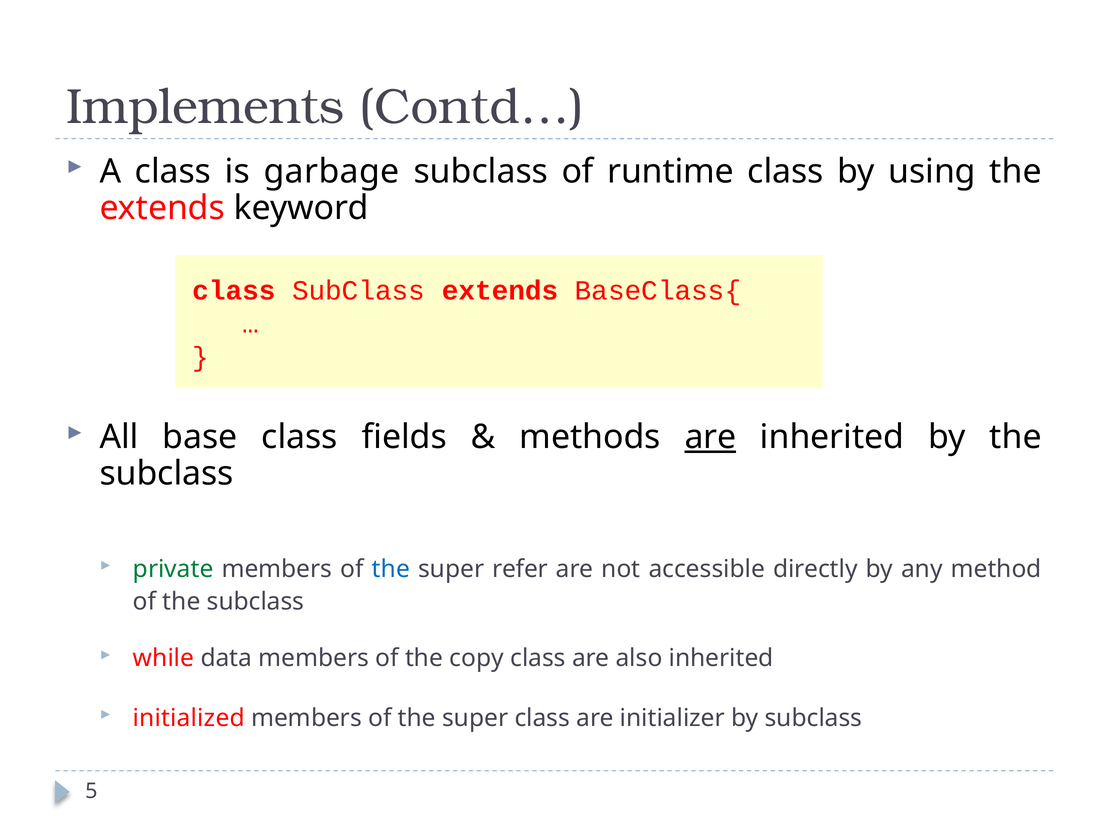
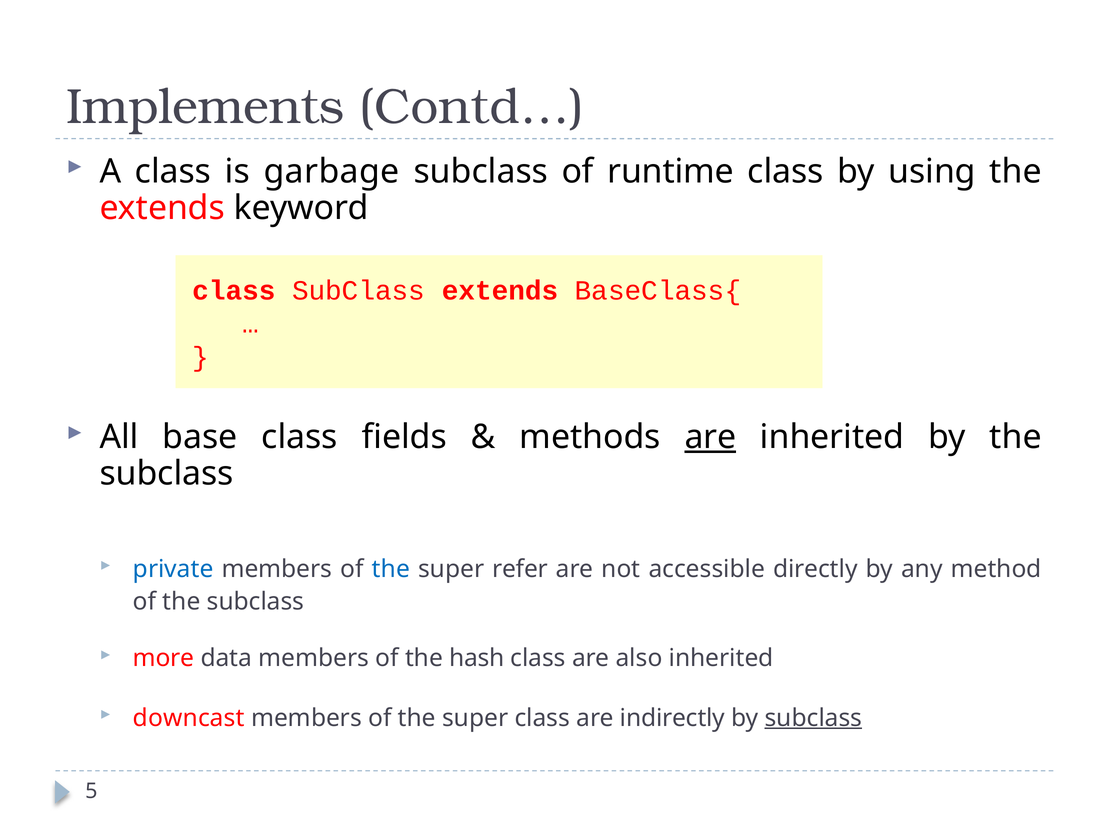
private colour: green -> blue (173, 569)
while: while -> more (164, 658)
copy: copy -> hash (477, 658)
initialized: initialized -> downcast (189, 718)
initializer: initializer -> indirectly (673, 718)
subclass underline: none -> present (813, 718)
